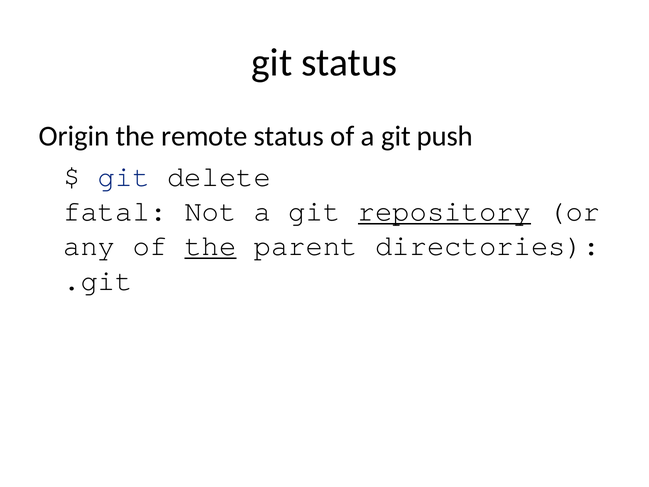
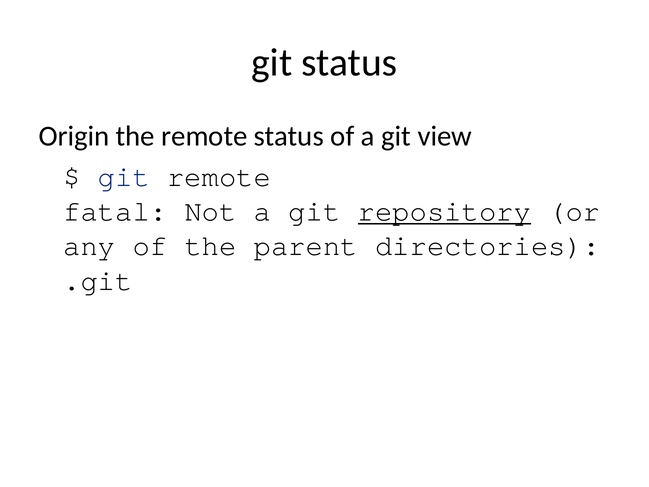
push: push -> view (445, 136)
git delete: delete -> remote (219, 177)
the underline: present -> none (210, 246)
